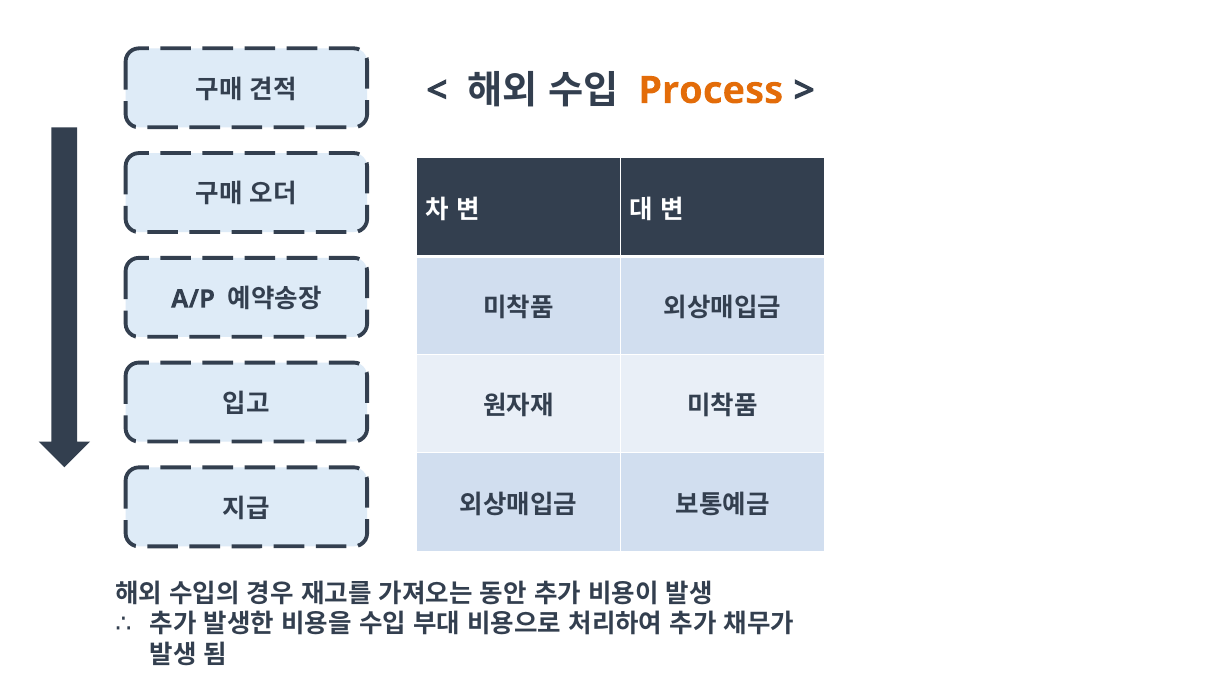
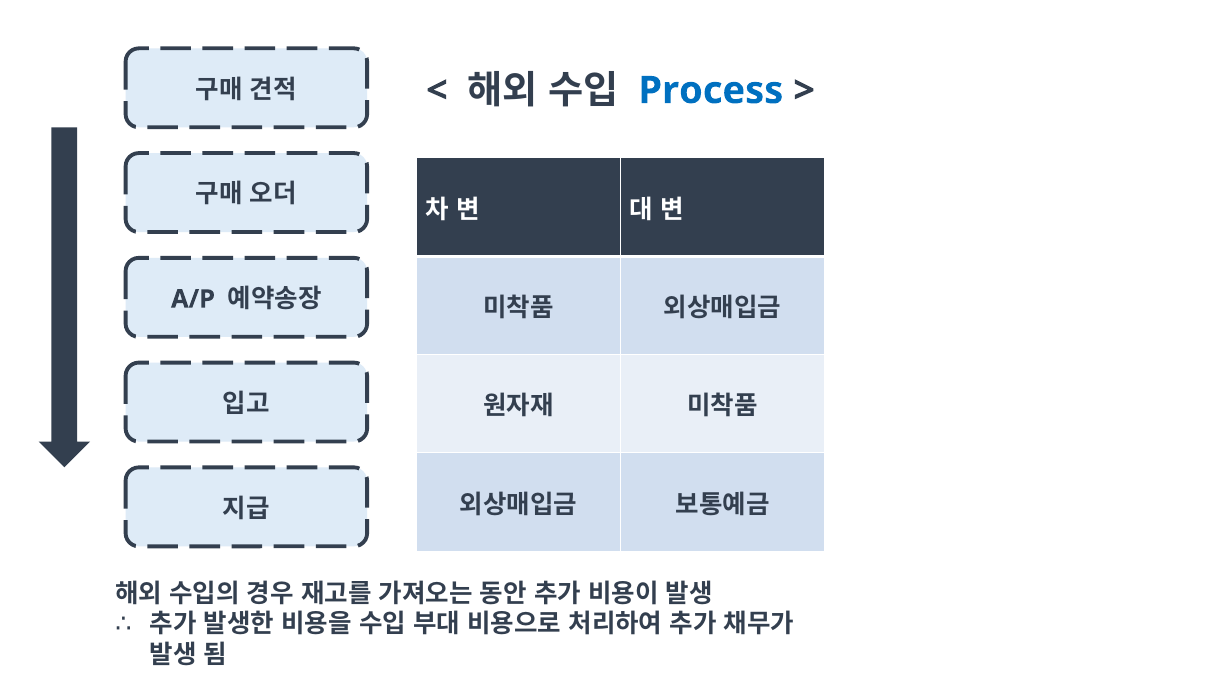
Process colour: orange -> blue (711, 90)
